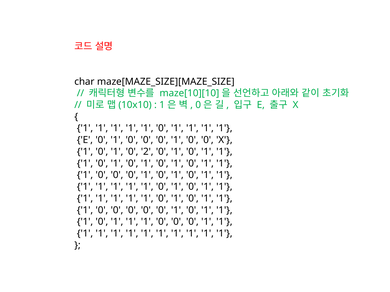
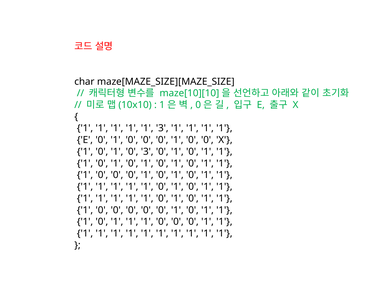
0: 0 -> 3 (162, 129)
0 2: 2 -> 3 (147, 152)
